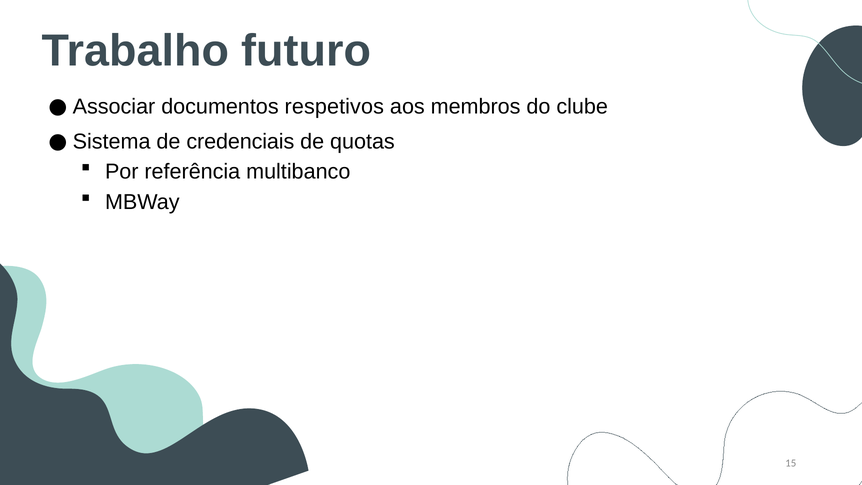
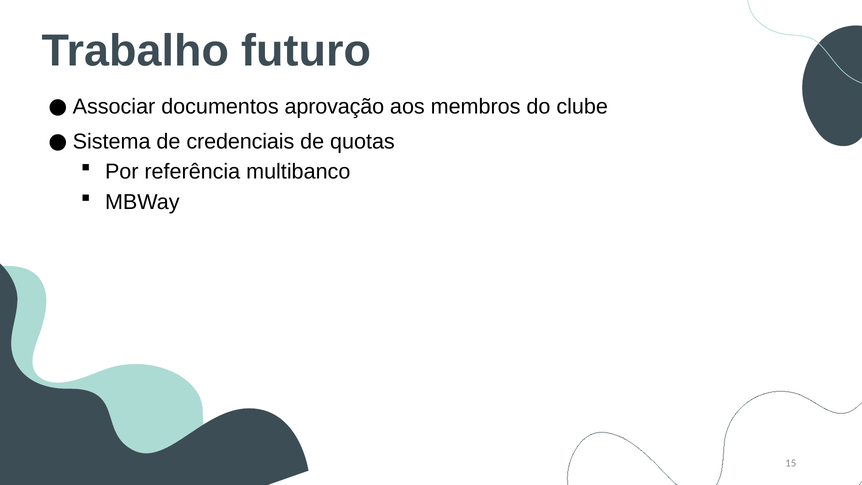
respetivos: respetivos -> aprovação (334, 107)
